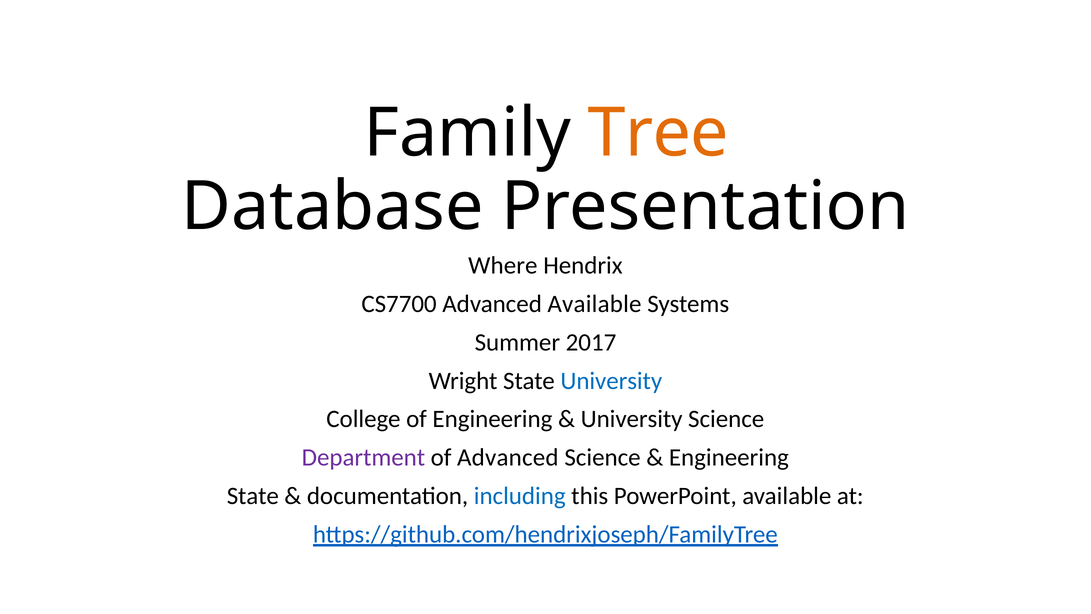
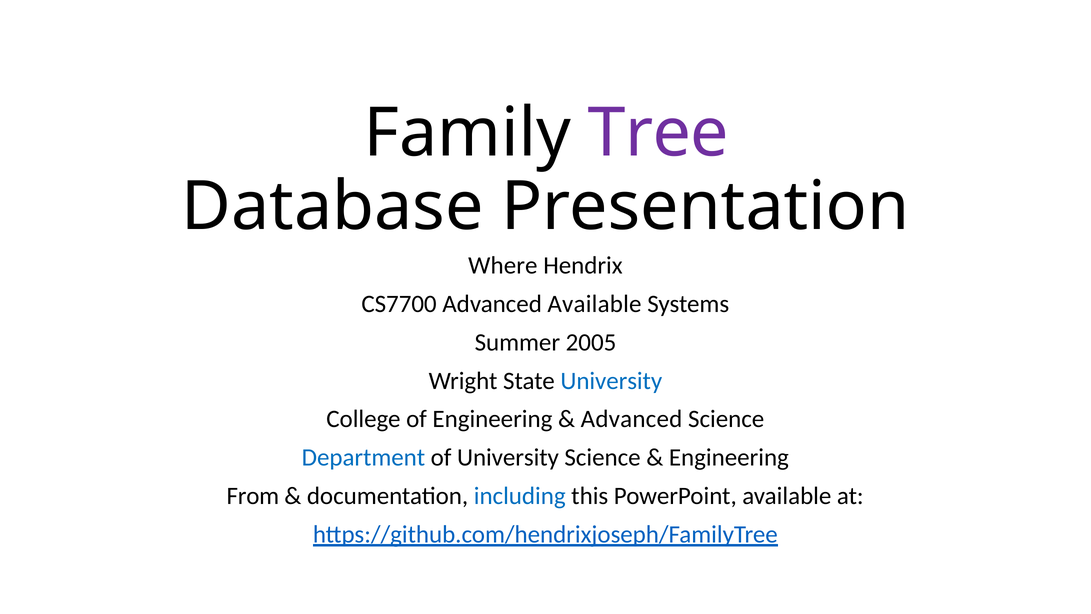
Tree colour: orange -> purple (658, 133)
2017: 2017 -> 2005 (591, 342)
University: University -> Advanced (631, 419)
Department colour: purple -> blue (363, 457)
of Advanced: Advanced -> University (508, 457)
State: State -> From (253, 496)
